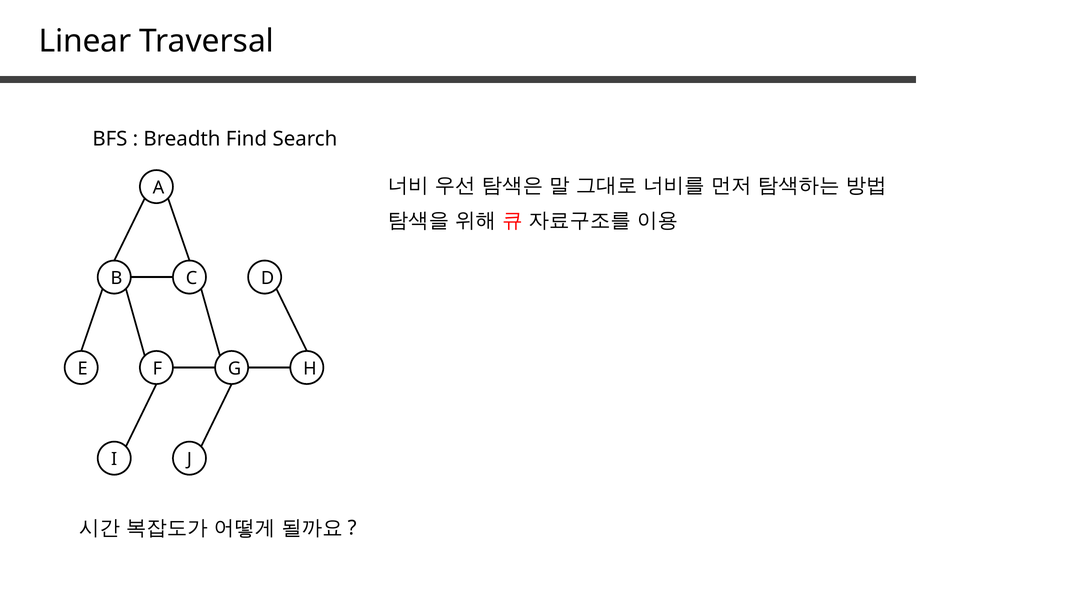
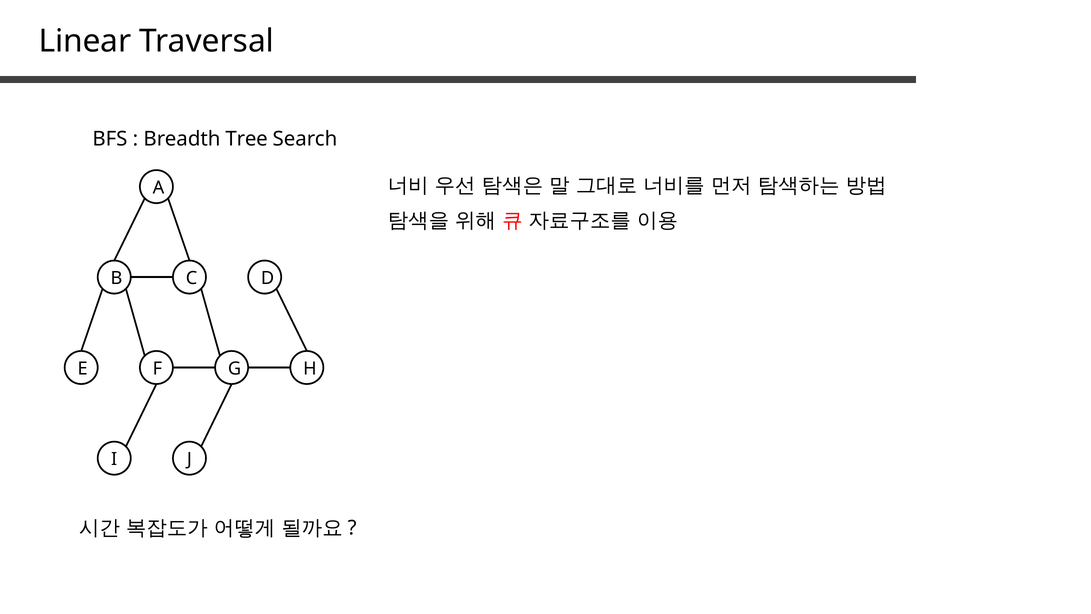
Find: Find -> Tree (247, 139)
